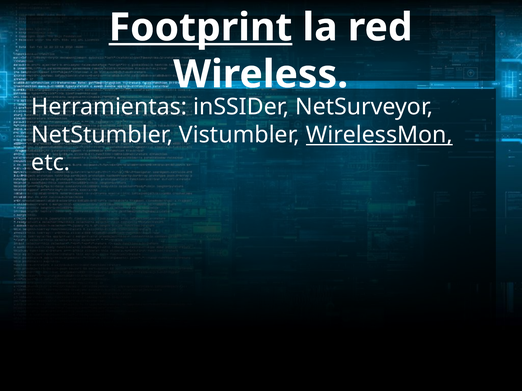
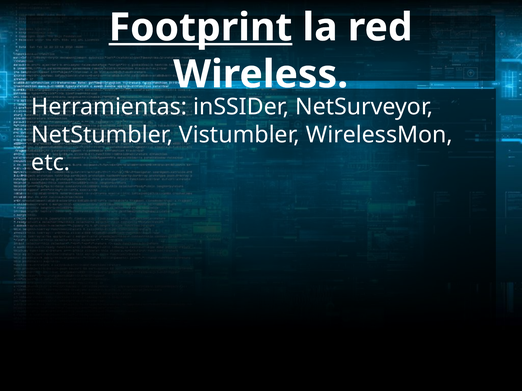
WirelessMon underline: present -> none (379, 135)
